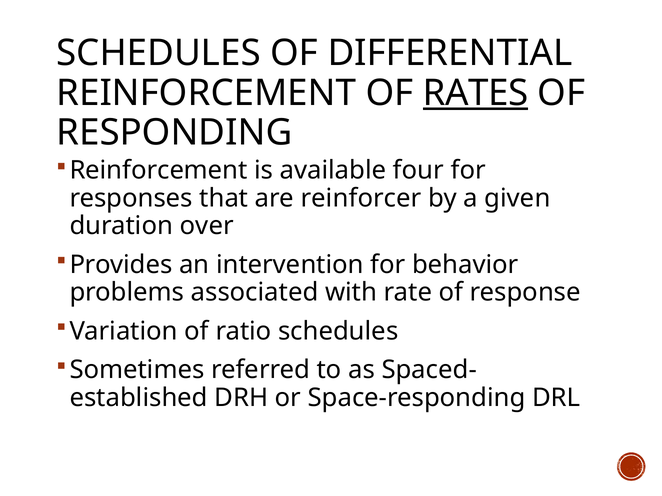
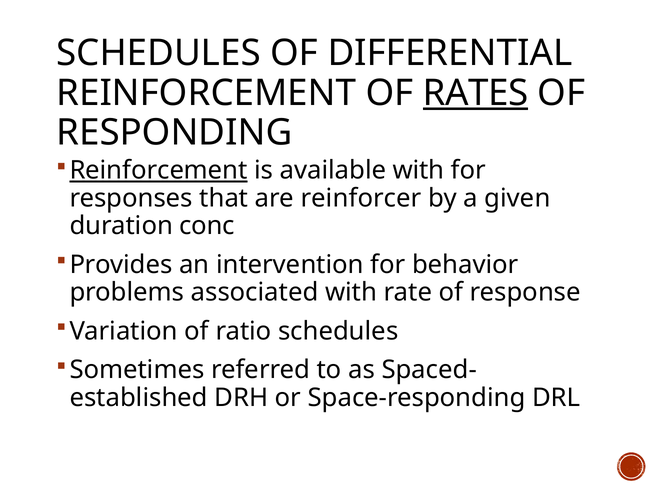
Reinforcement underline: none -> present (159, 171)
available four: four -> with (419, 171)
over: over -> conc (207, 226)
